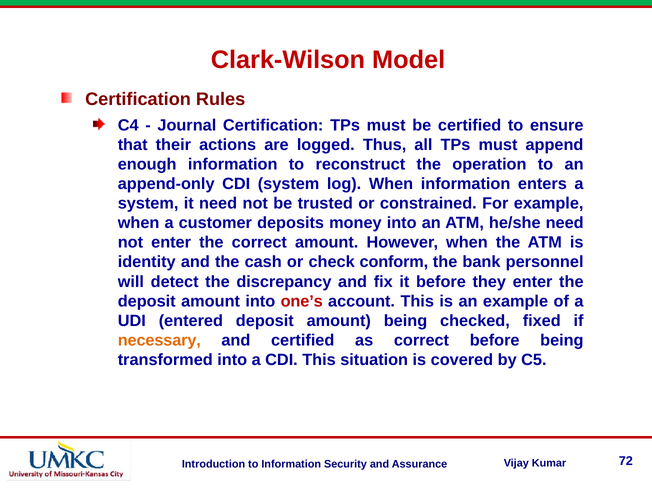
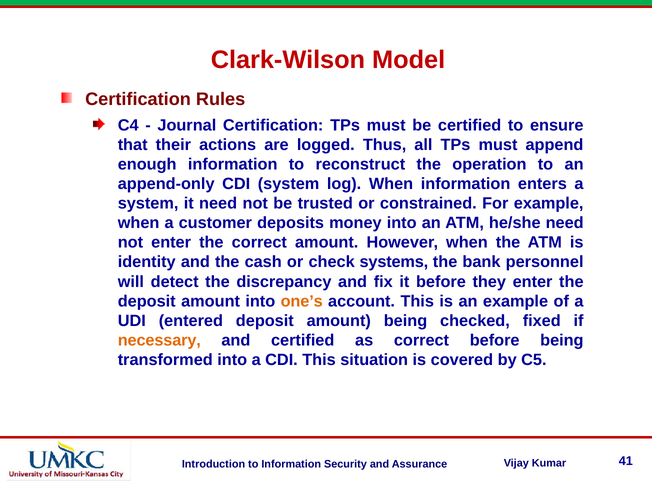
conform: conform -> systems (394, 262)
one’s colour: red -> orange (302, 301)
72: 72 -> 41 (626, 461)
